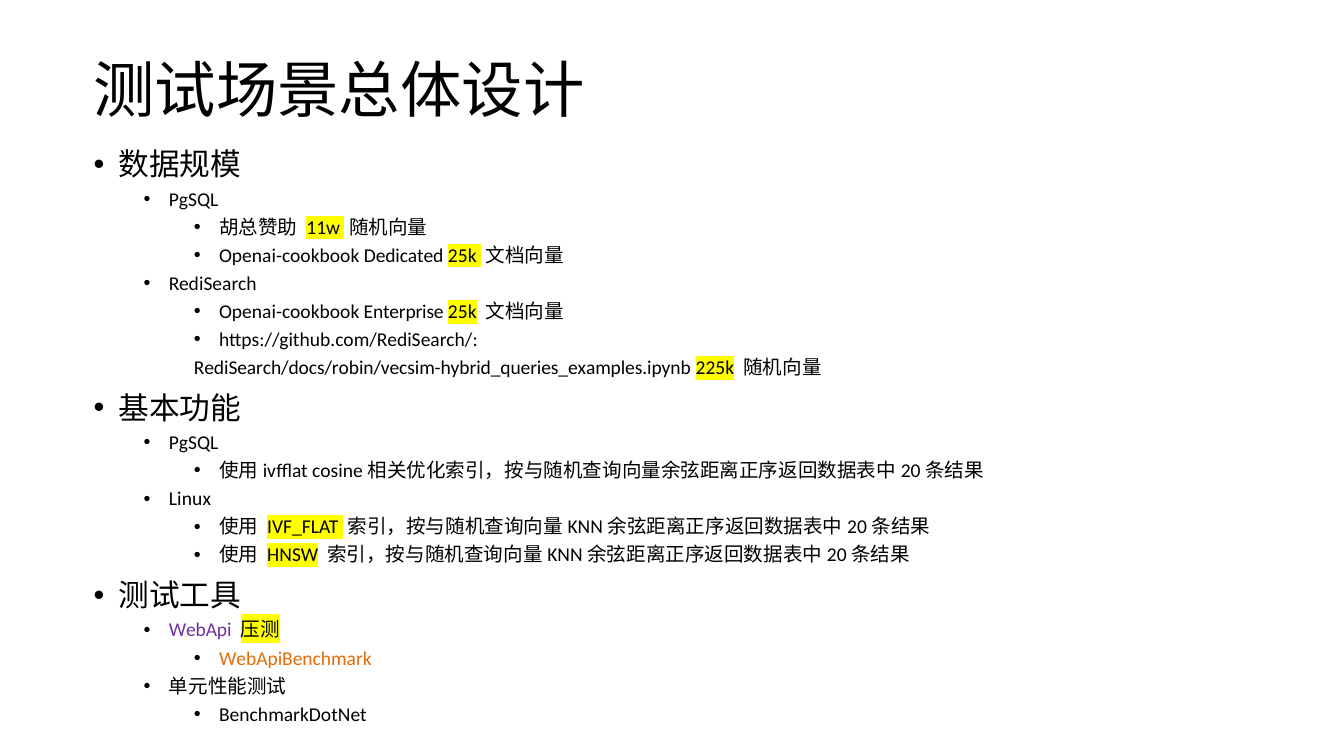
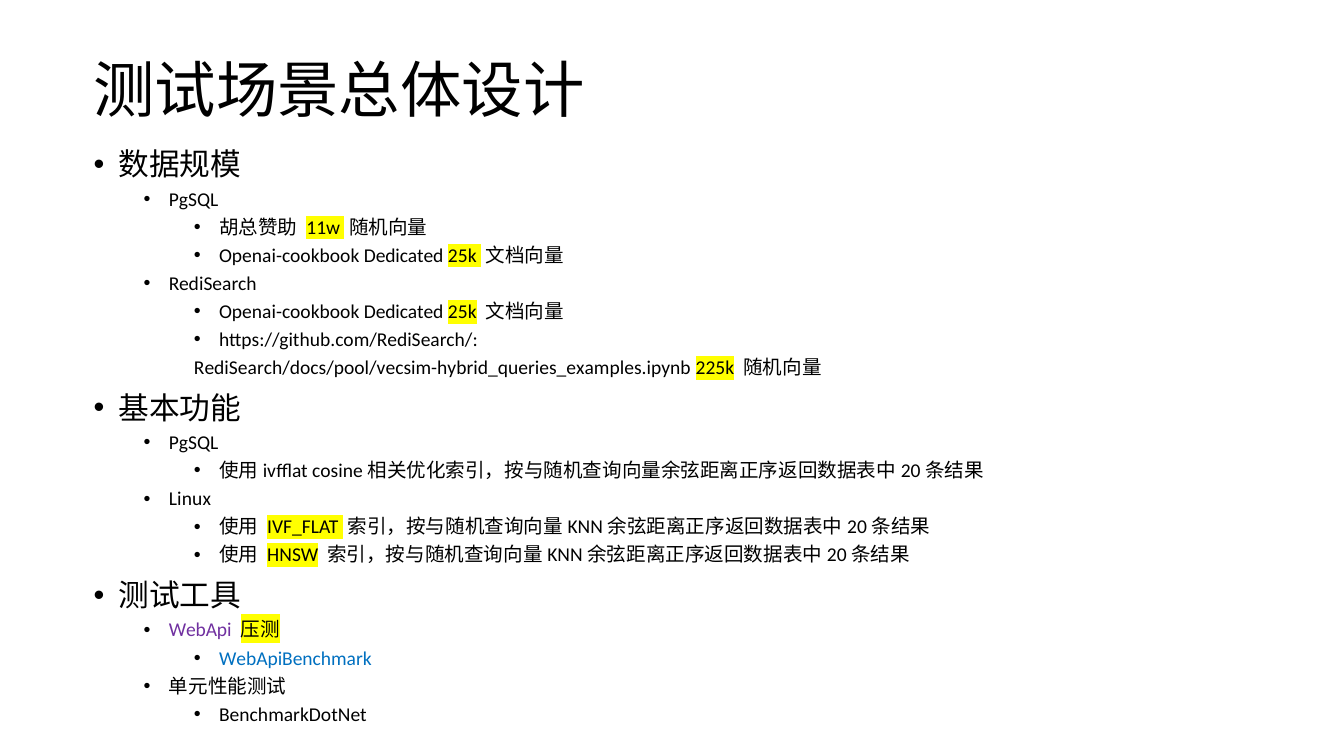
Enterprise: Enterprise -> Dedicated (404, 312)
RediSearch/docs/robin/vecsim-hybrid_queries_examples.ipynb: RediSearch/docs/robin/vecsim-hybrid_queries_examples.ipynb -> RediSearch/docs/pool/vecsim-hybrid_queries_examples.ipynb (442, 368)
WebApiBenchmark colour: orange -> blue (295, 659)
